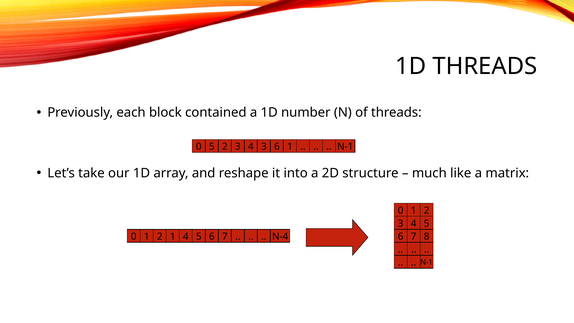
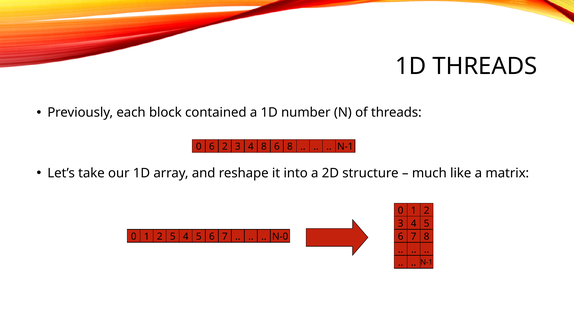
0 5: 5 -> 6 (212, 147)
4 3: 3 -> 8 (264, 147)
6 1: 1 -> 8 (290, 147)
2 1: 1 -> 5 (173, 236)
N-4: N-4 -> N-0 (280, 236)
